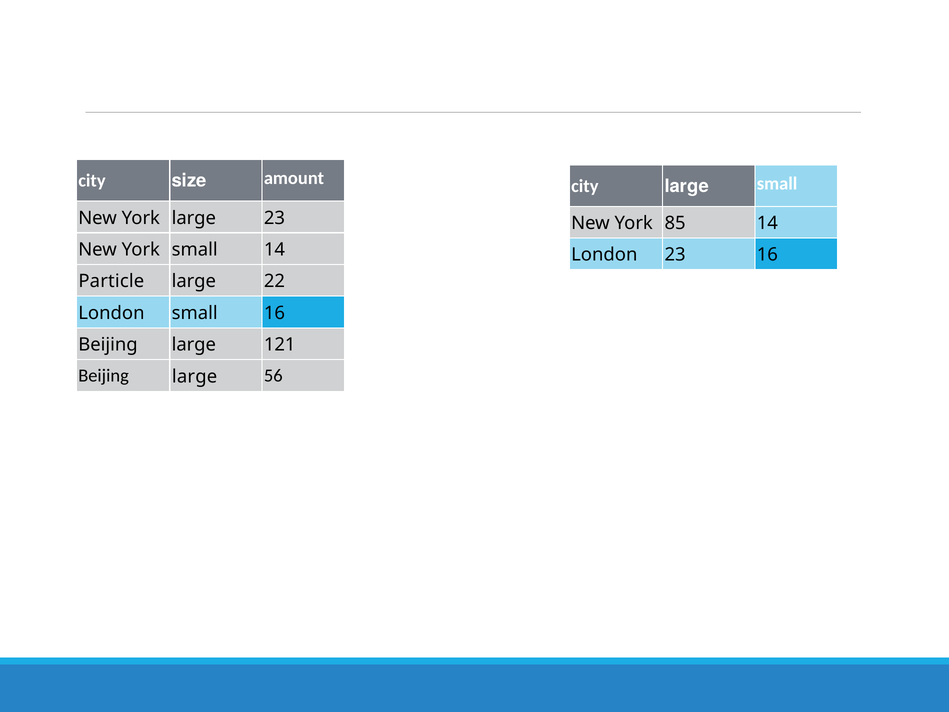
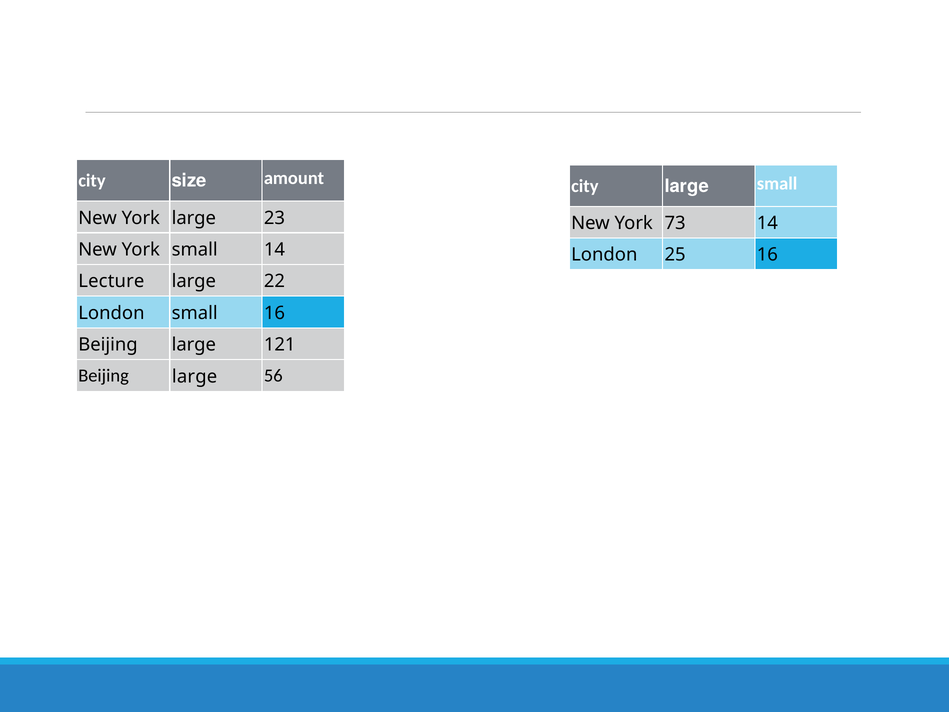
85: 85 -> 73 (675, 223)
London 23: 23 -> 25 (675, 255)
Particle: Particle -> Lecture (111, 281)
